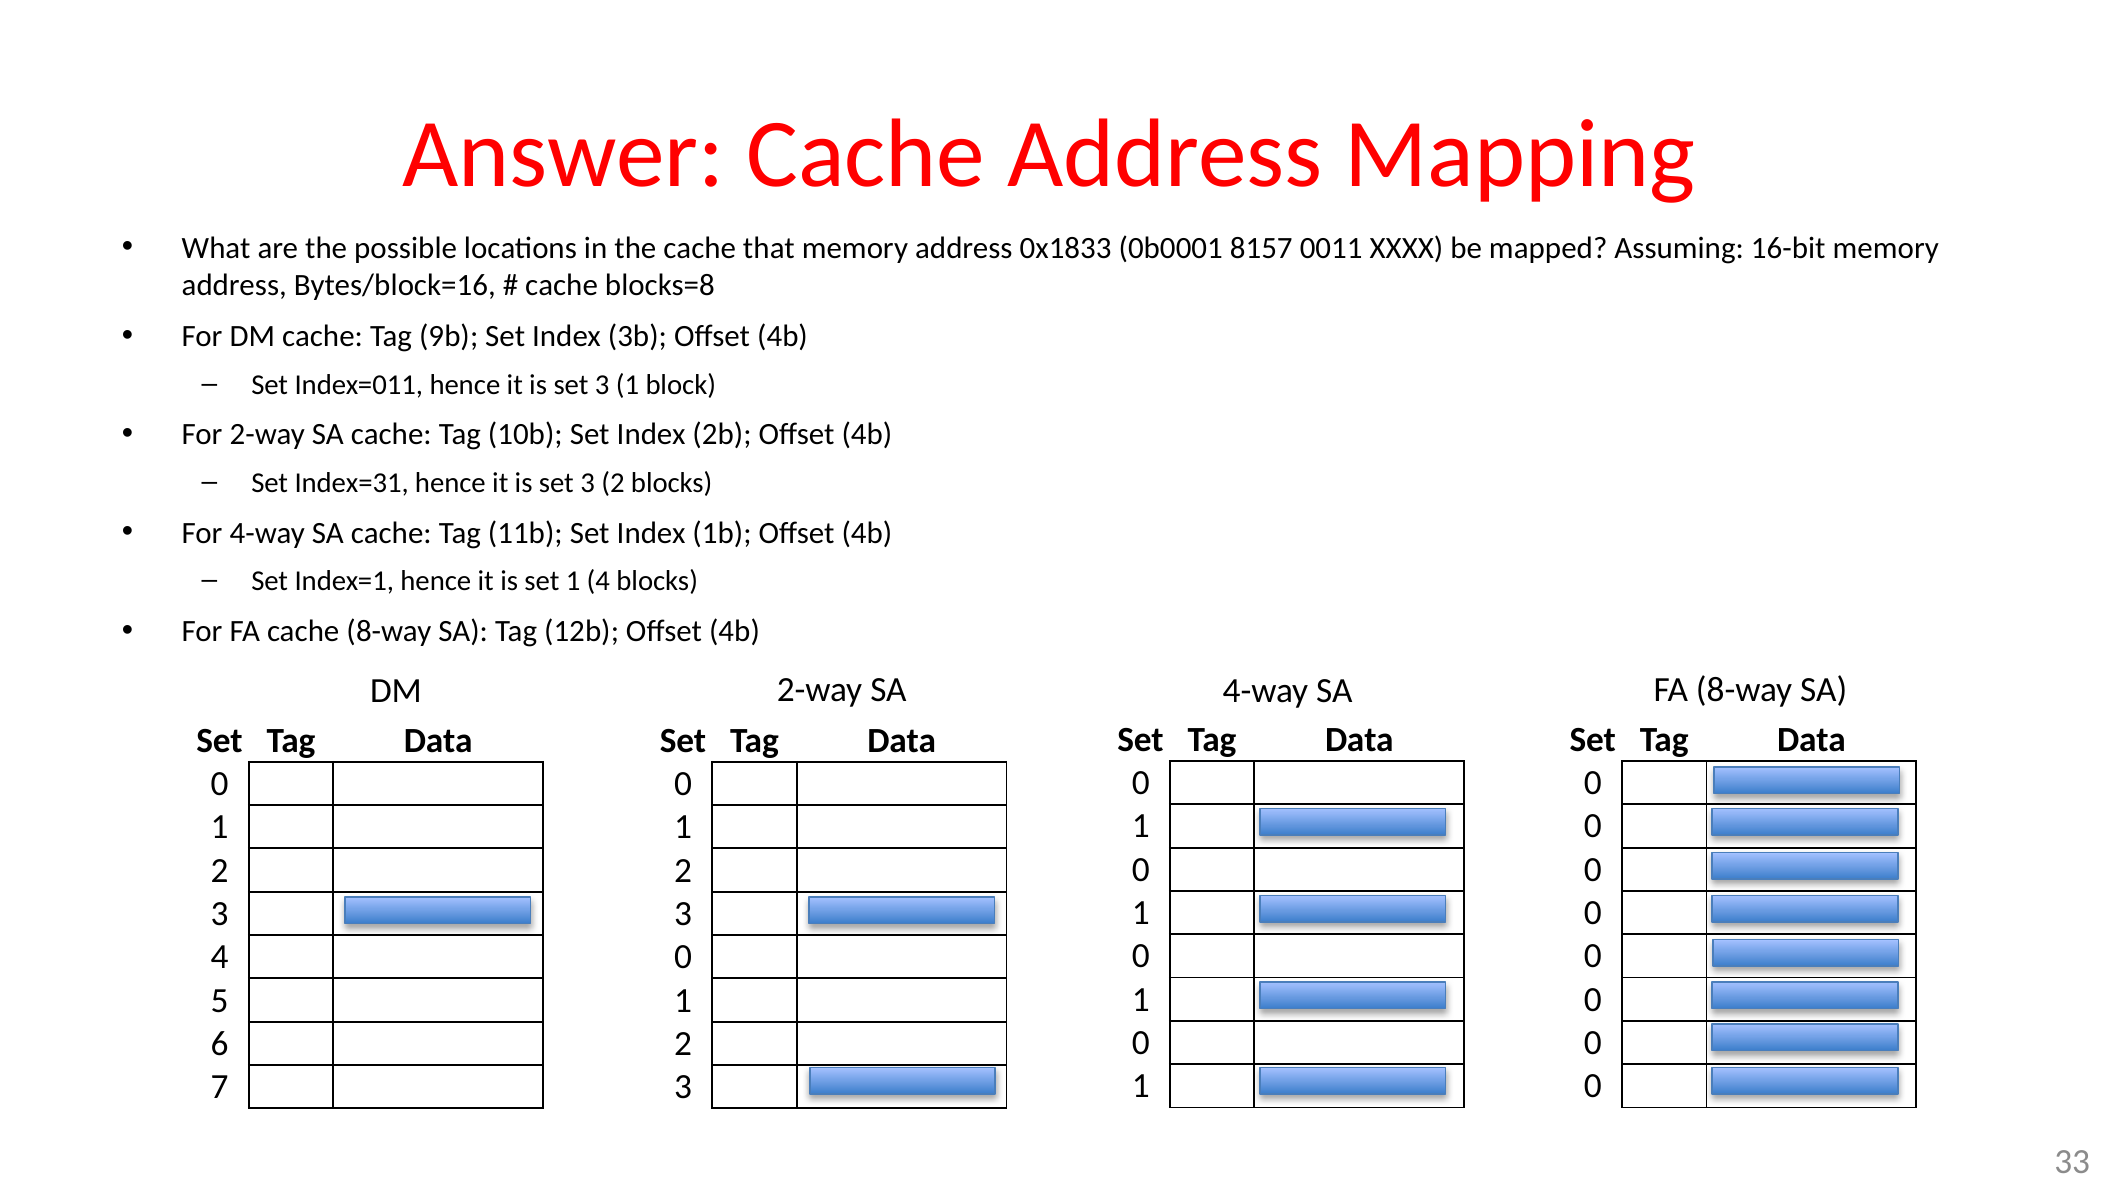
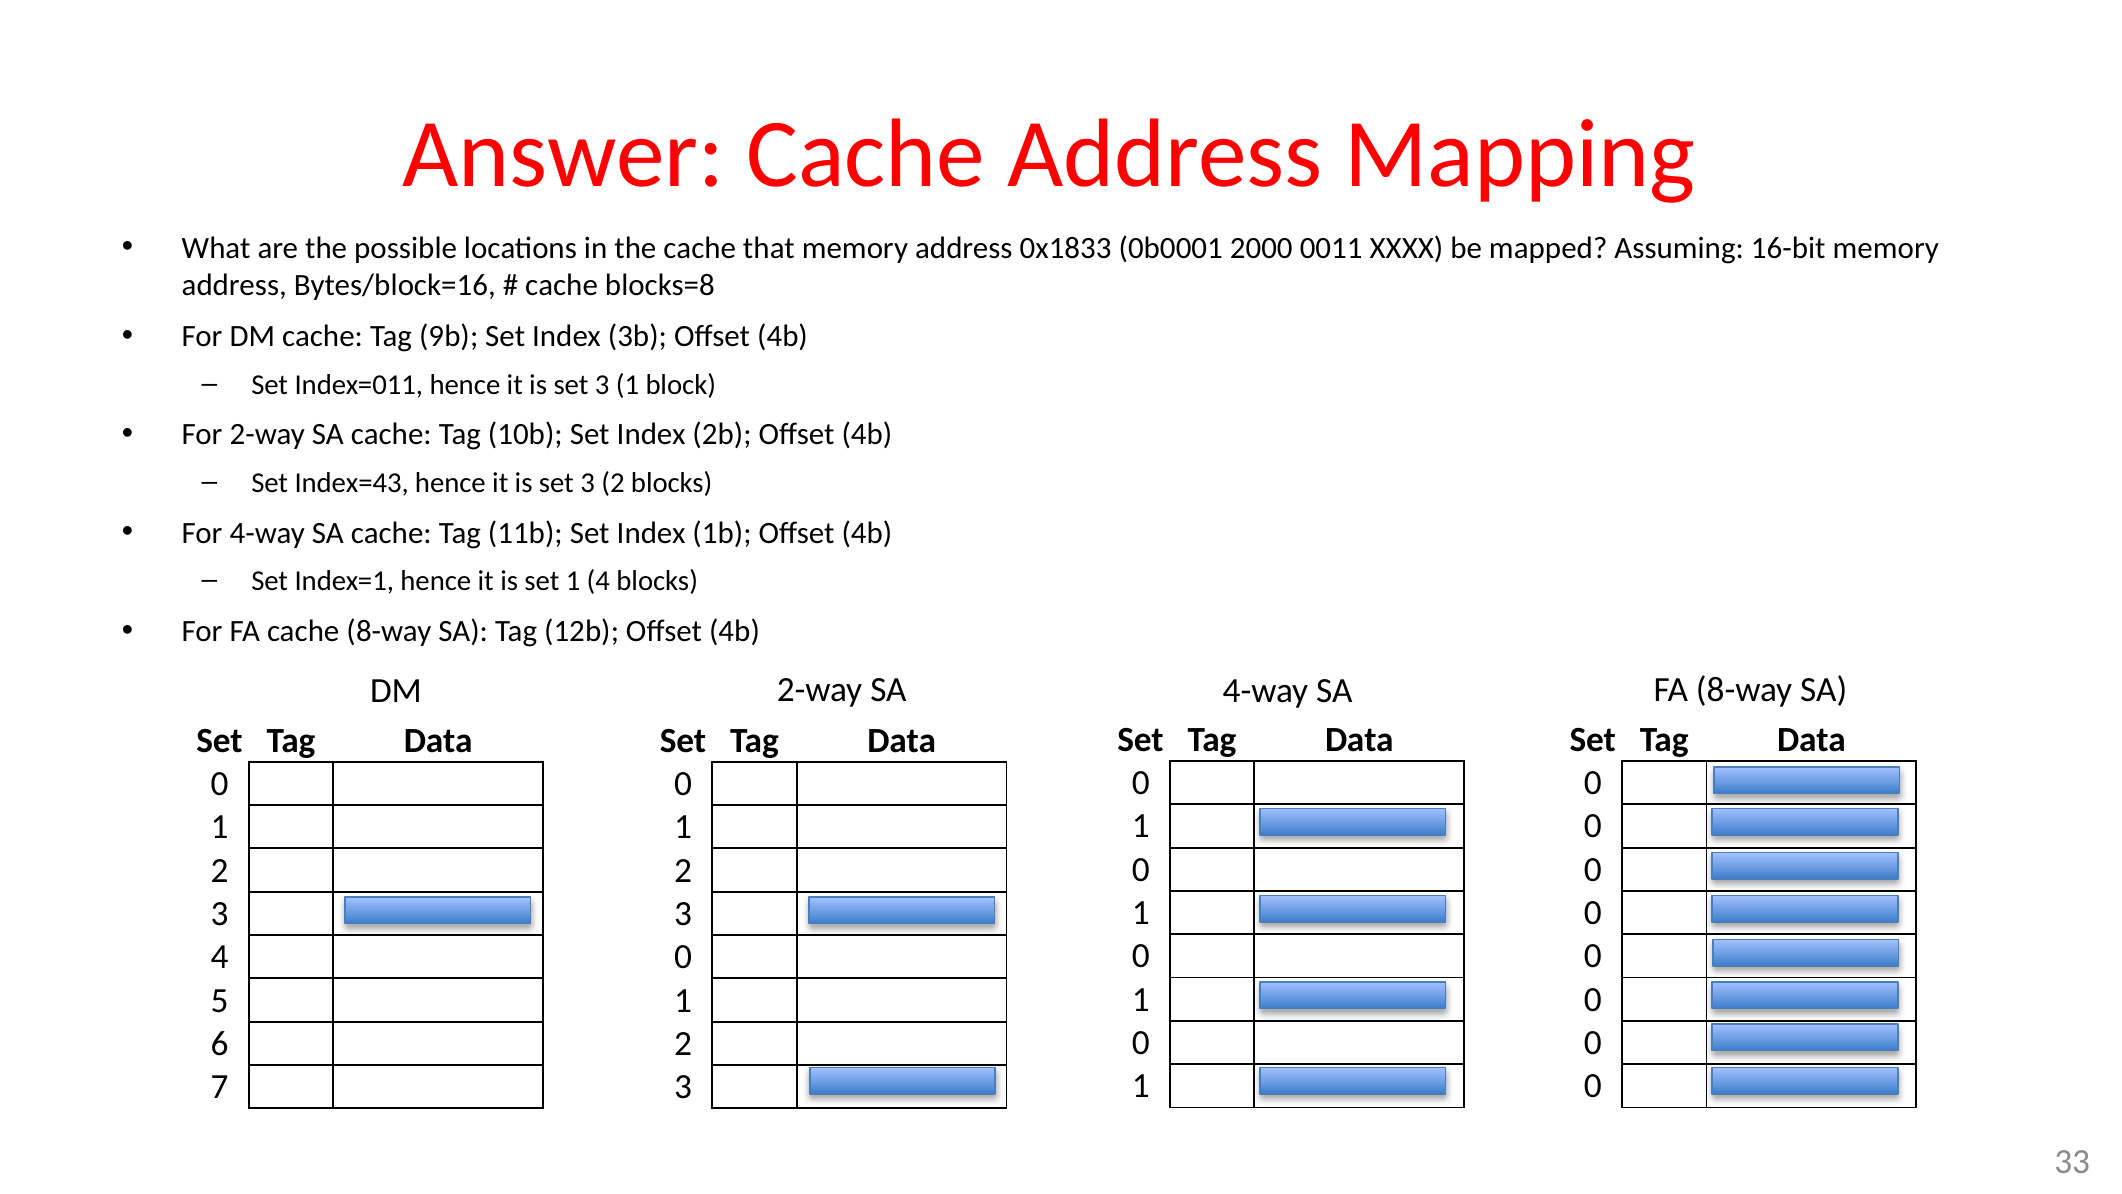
8157: 8157 -> 2000 (1261, 248)
Index=31: Index=31 -> Index=43 (352, 483)
